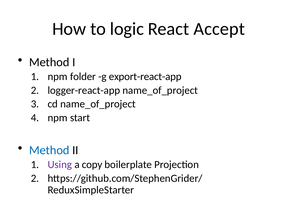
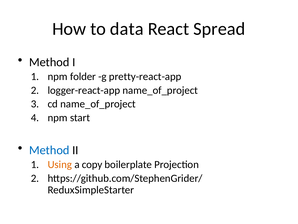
logic: logic -> data (127, 29)
Accept: Accept -> Spread (219, 29)
export-react-app: export-react-app -> pretty-react-app (145, 76)
Using colour: purple -> orange (60, 164)
